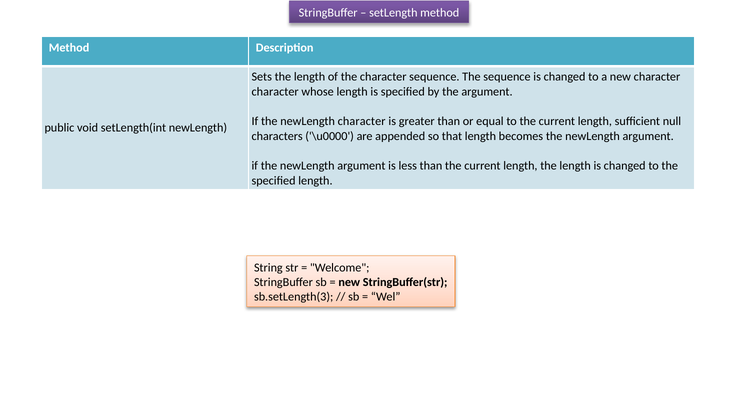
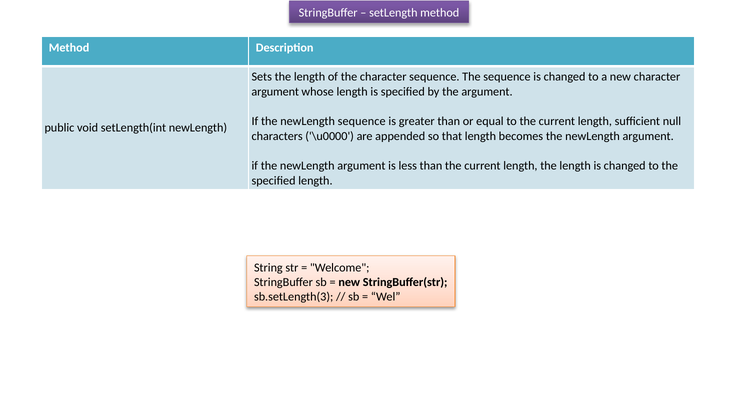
character: character -> argument (275, 92)
newLength character: character -> sequence (362, 121)
